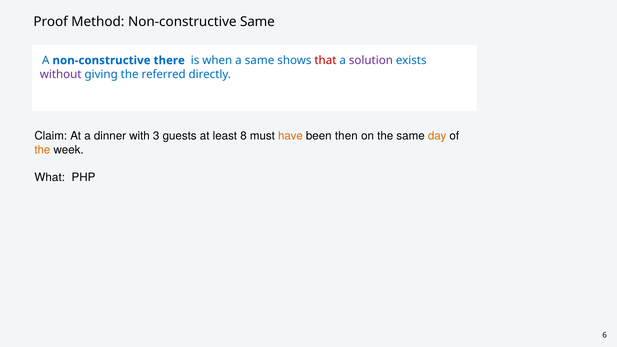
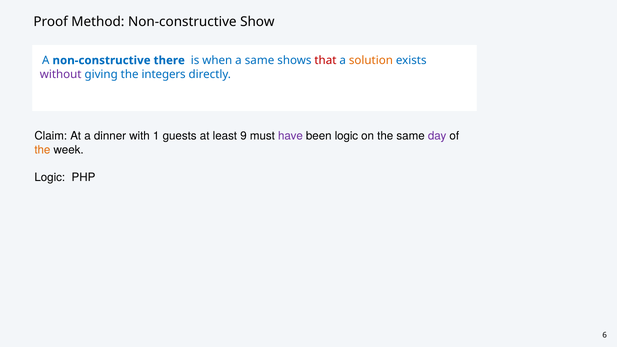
Non-constructive Same: Same -> Show (257, 22)
solution colour: purple -> orange (371, 60)
referred: referred -> integers (164, 74)
3: 3 -> 1 (156, 136)
8: 8 -> 9 (243, 136)
have colour: orange -> purple (290, 136)
been then: then -> logic (346, 136)
day colour: orange -> purple (437, 136)
What: What -> Logic (50, 178)
